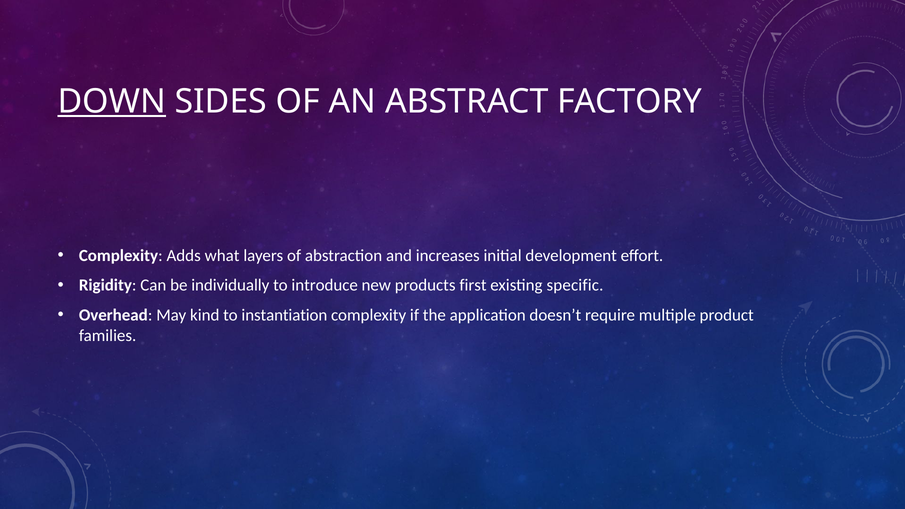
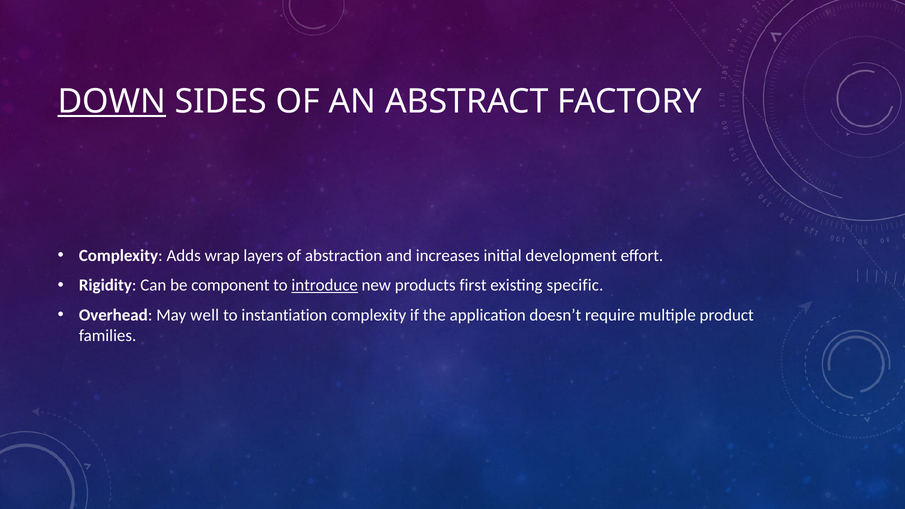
what: what -> wrap (222, 256)
individually: individually -> component (230, 285)
introduce underline: none -> present (325, 285)
kind: kind -> well (205, 315)
